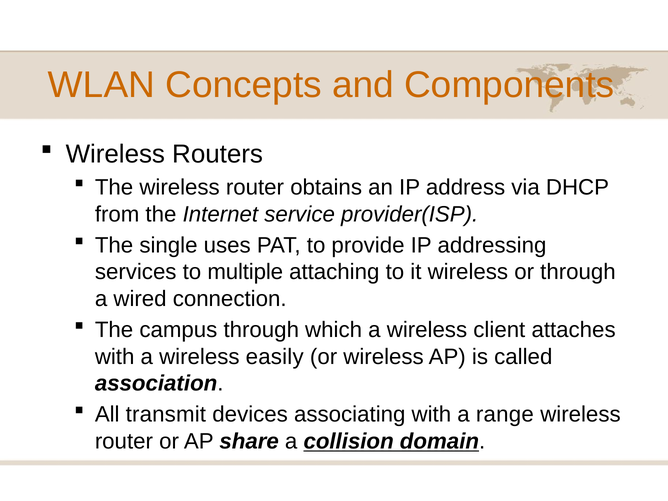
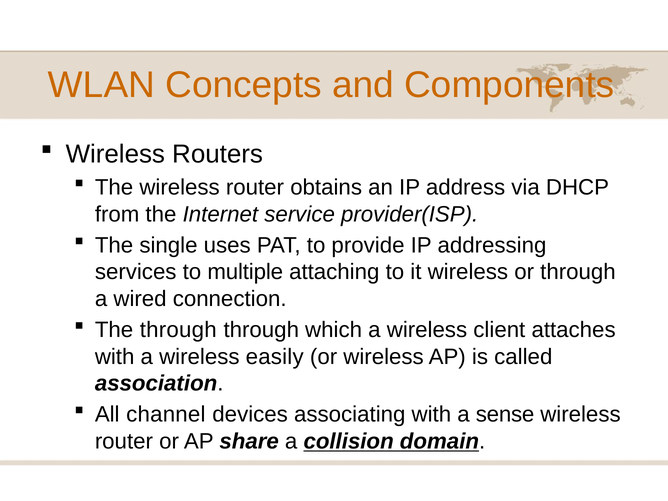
The campus: campus -> through (178, 330)
transmit: transmit -> channel (166, 415)
range: range -> sense (505, 415)
